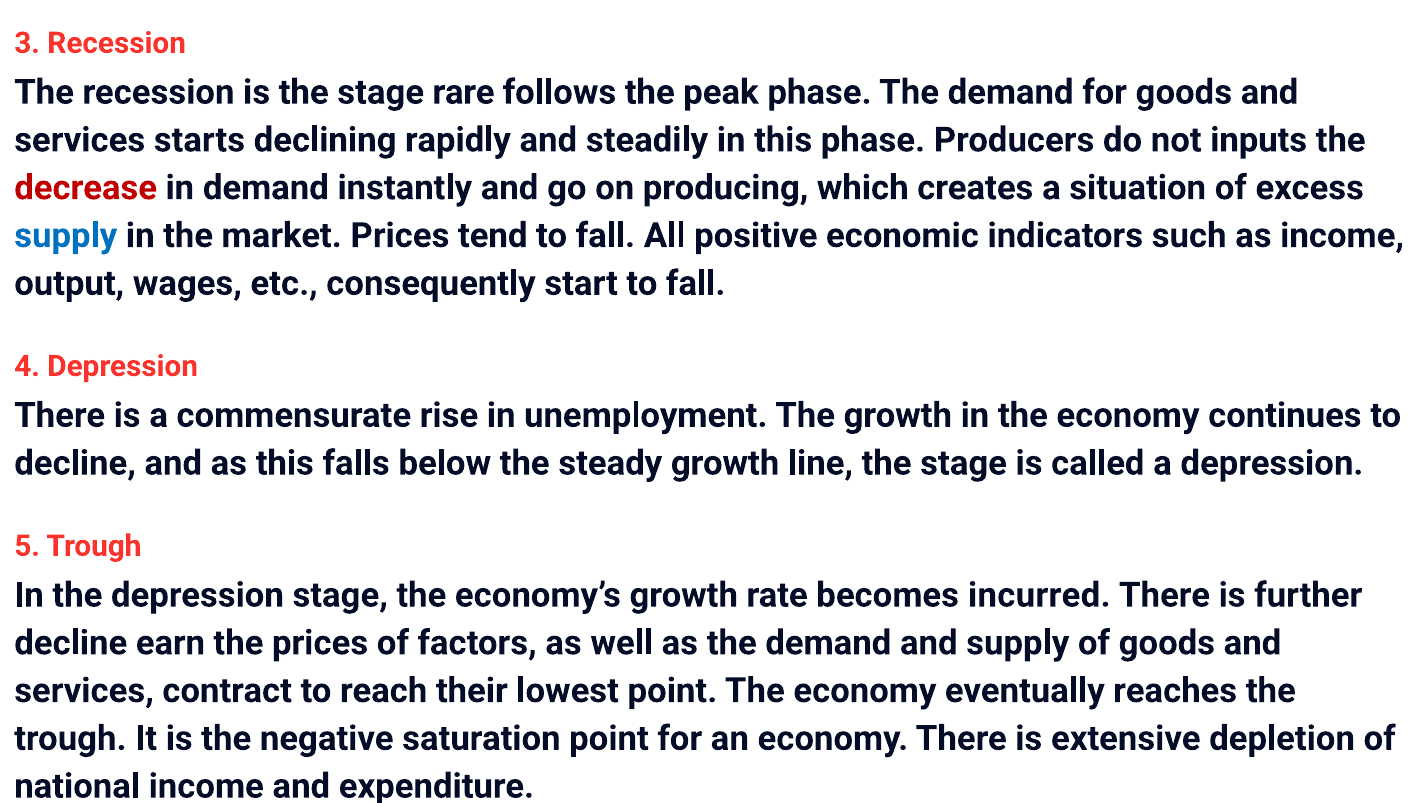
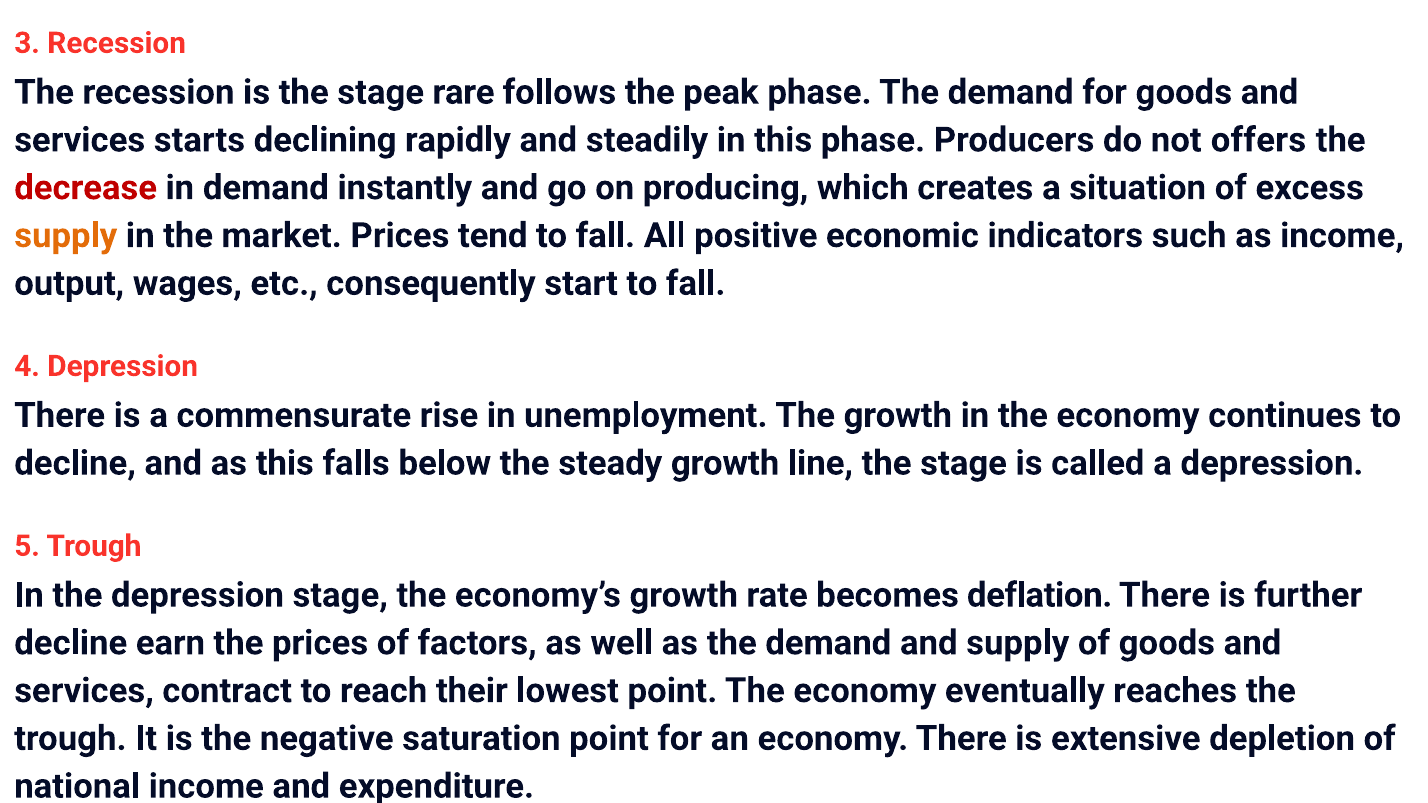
inputs: inputs -> offers (1258, 140)
supply colour: blue -> orange (66, 236)
incurred: incurred -> deflation (1040, 595)
